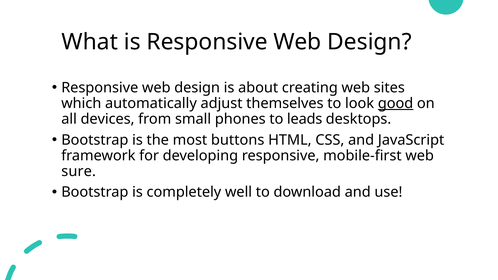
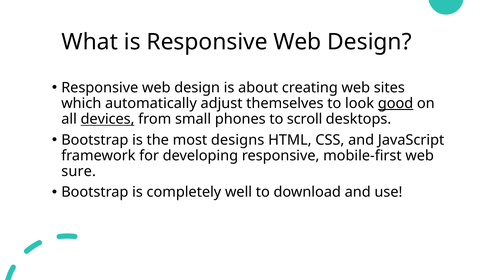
devices underline: none -> present (108, 119)
leads: leads -> scroll (305, 119)
buttons: buttons -> designs (238, 140)
